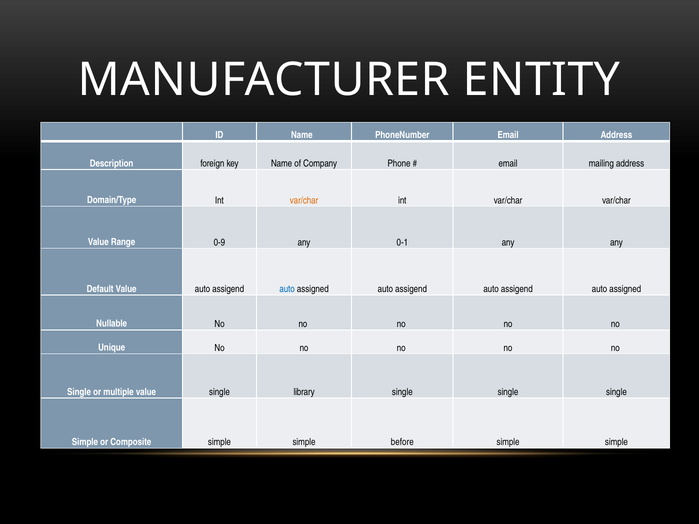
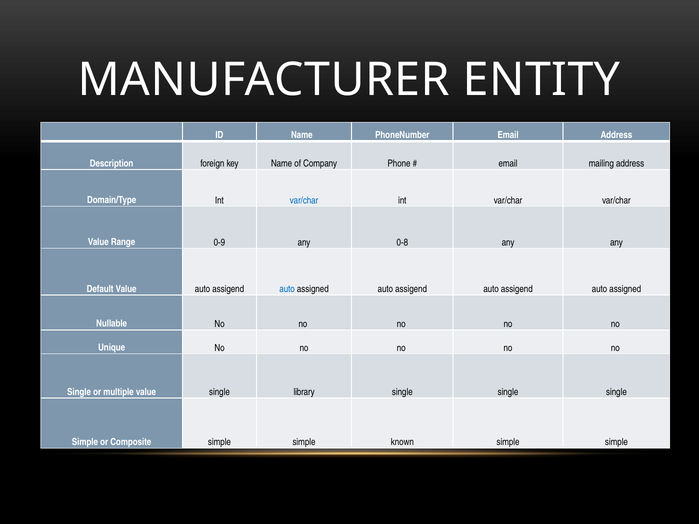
var/char colour: orange -> blue (304, 201)
0-1: 0-1 -> 0-8 (402, 243)
before: before -> known (402, 443)
